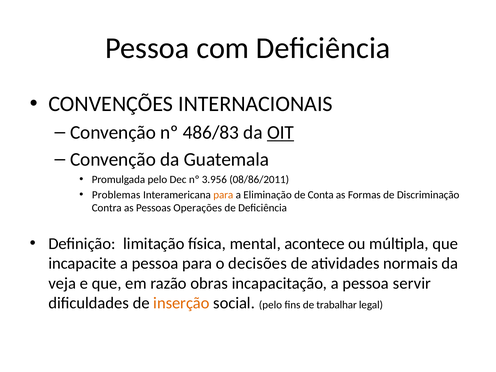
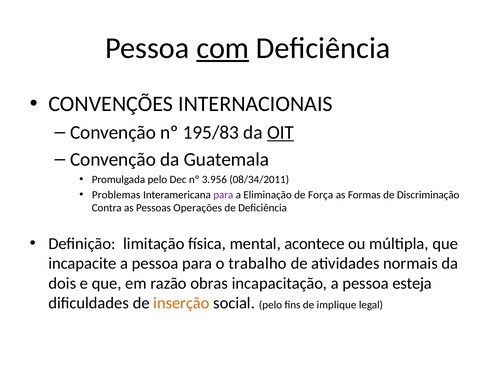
com underline: none -> present (223, 48)
486/83: 486/83 -> 195/83 (211, 133)
08/86/2011: 08/86/2011 -> 08/34/2011 (259, 179)
para colour: orange -> purple (223, 195)
Conta: Conta -> Força (321, 195)
decisões: decisões -> trabalho (258, 264)
veja: veja -> dois (62, 283)
servir: servir -> esteja (412, 283)
trabalhar: trabalhar -> implique (336, 305)
